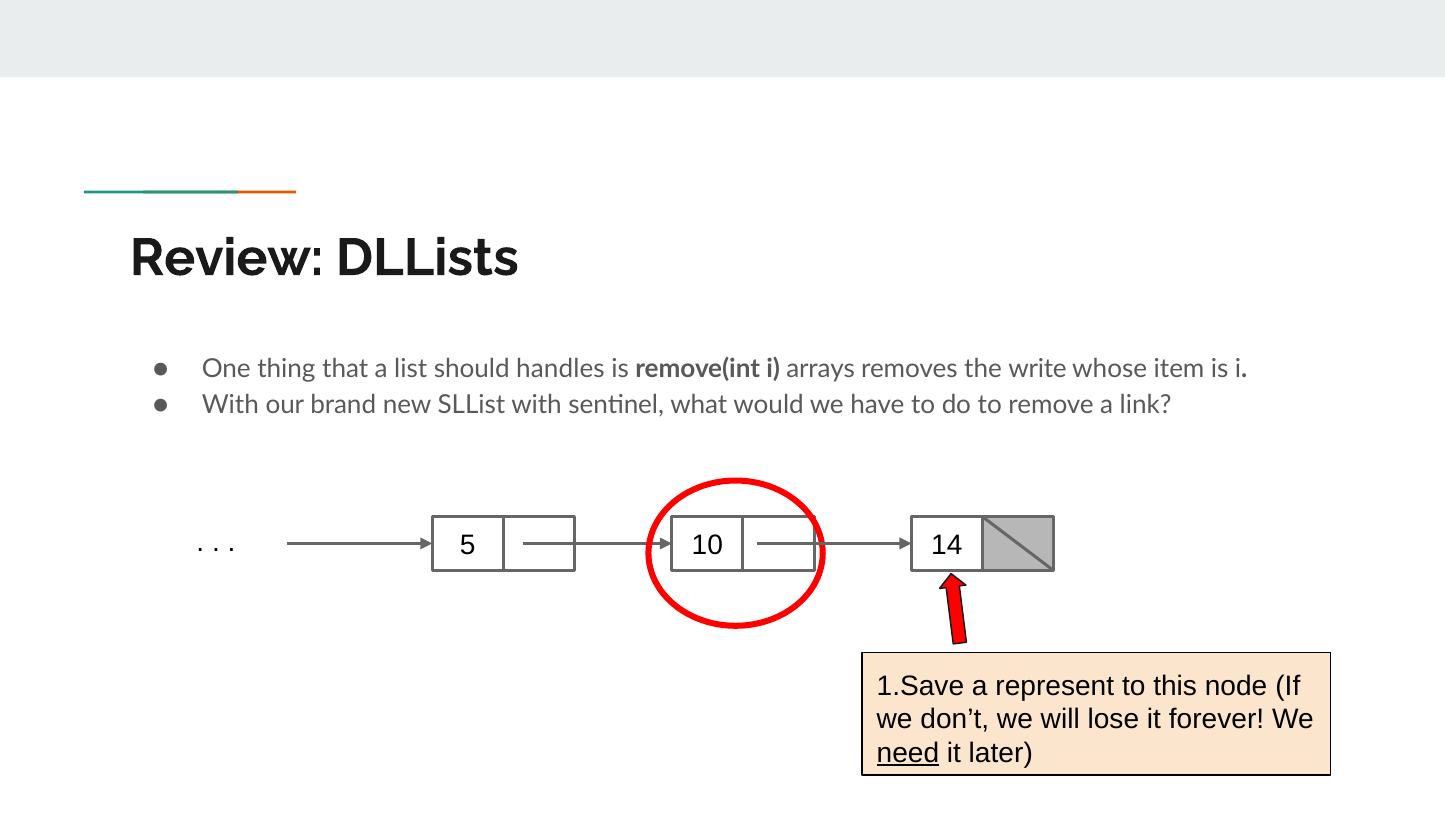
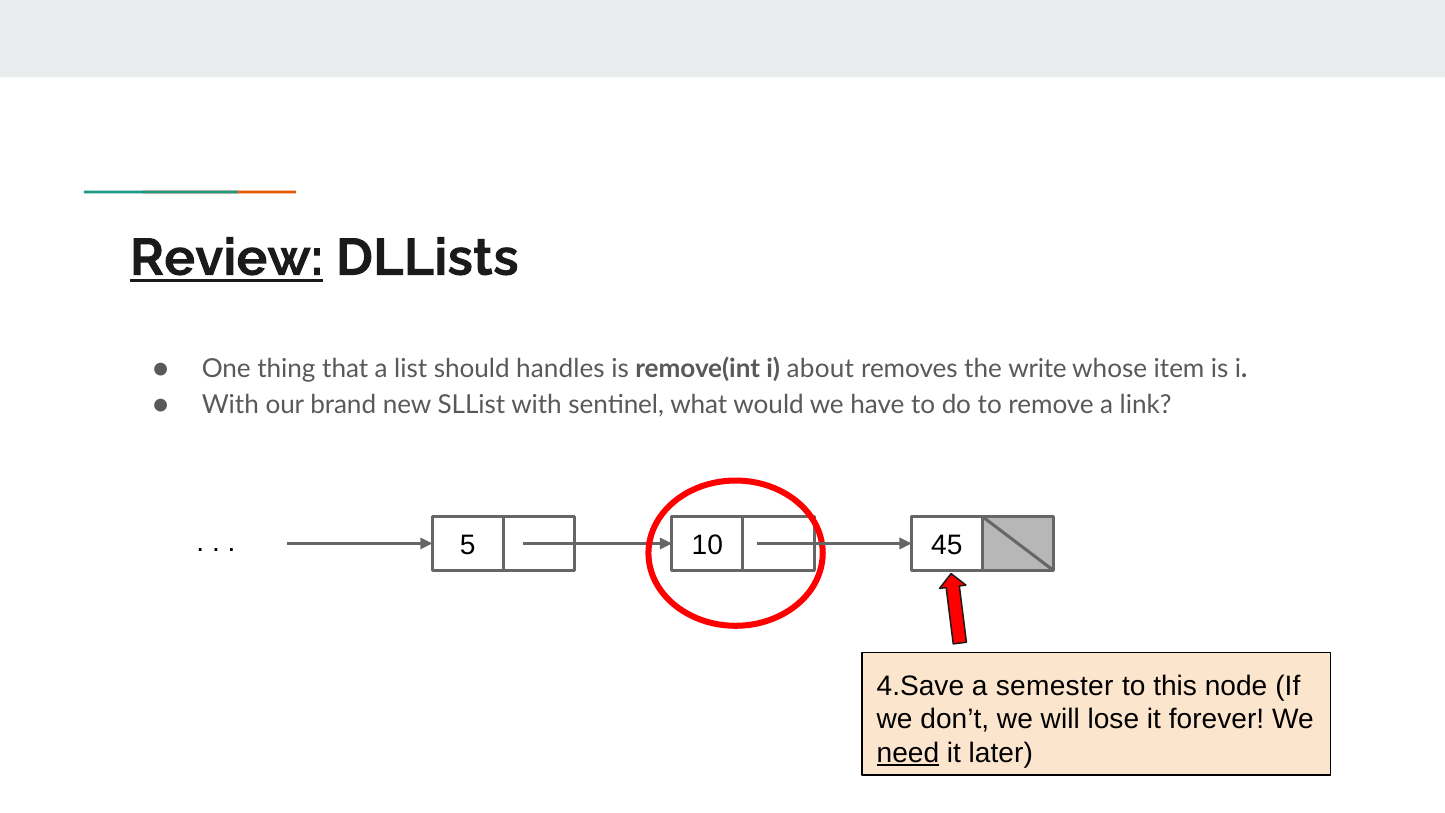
Review underline: none -> present (227, 258)
arrays: arrays -> about (820, 369)
14: 14 -> 45 (947, 545)
1.Save: 1.Save -> 4.Save (920, 686)
represent: represent -> semester (1055, 686)
